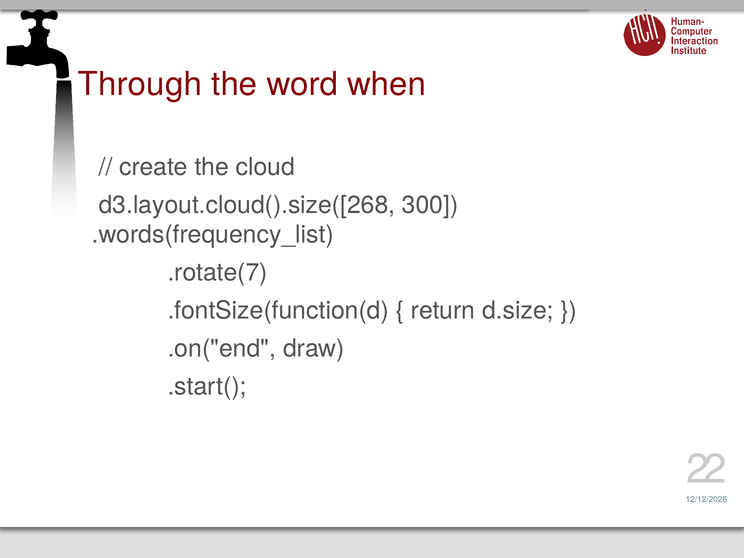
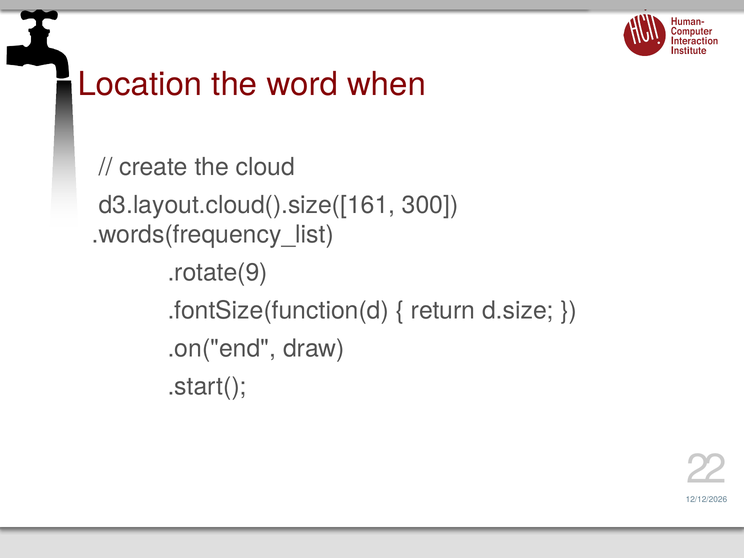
Through: Through -> Location (140, 85)
d3.layout.cloud().size([268: d3.layout.cloud().size([268 -> d3.layout.cloud().size([161 (247, 205)
.rotate(7: .rotate(7 -> .rotate(9 (218, 273)
